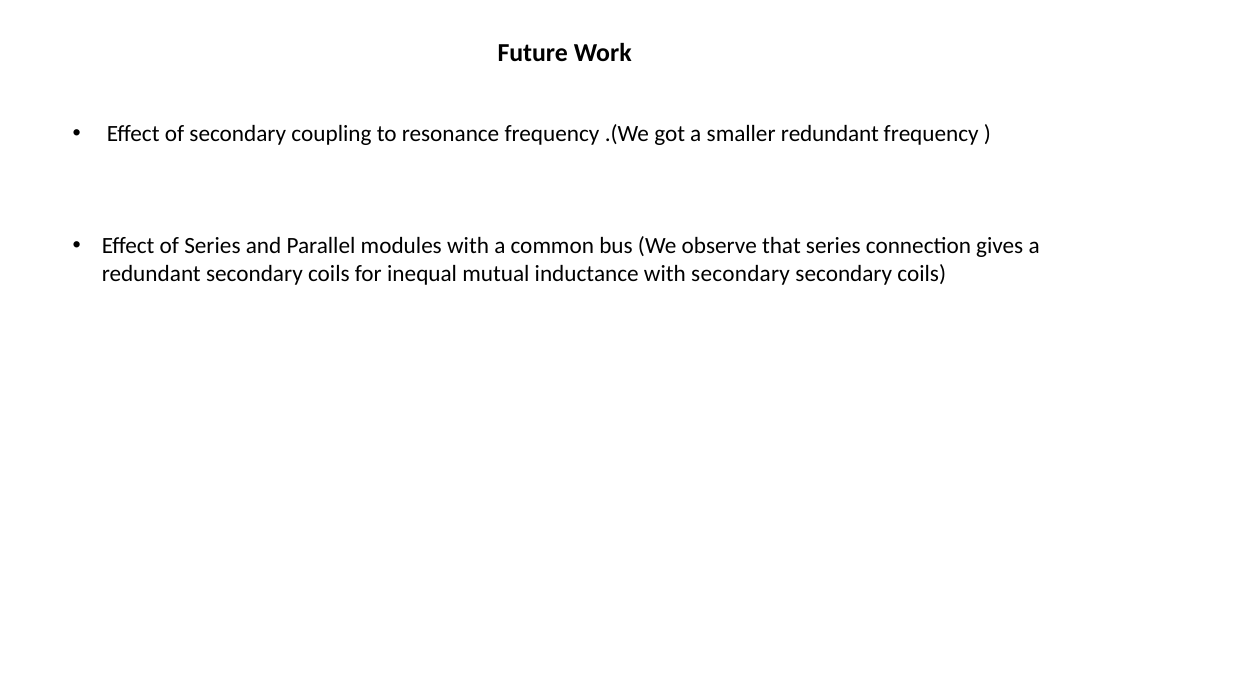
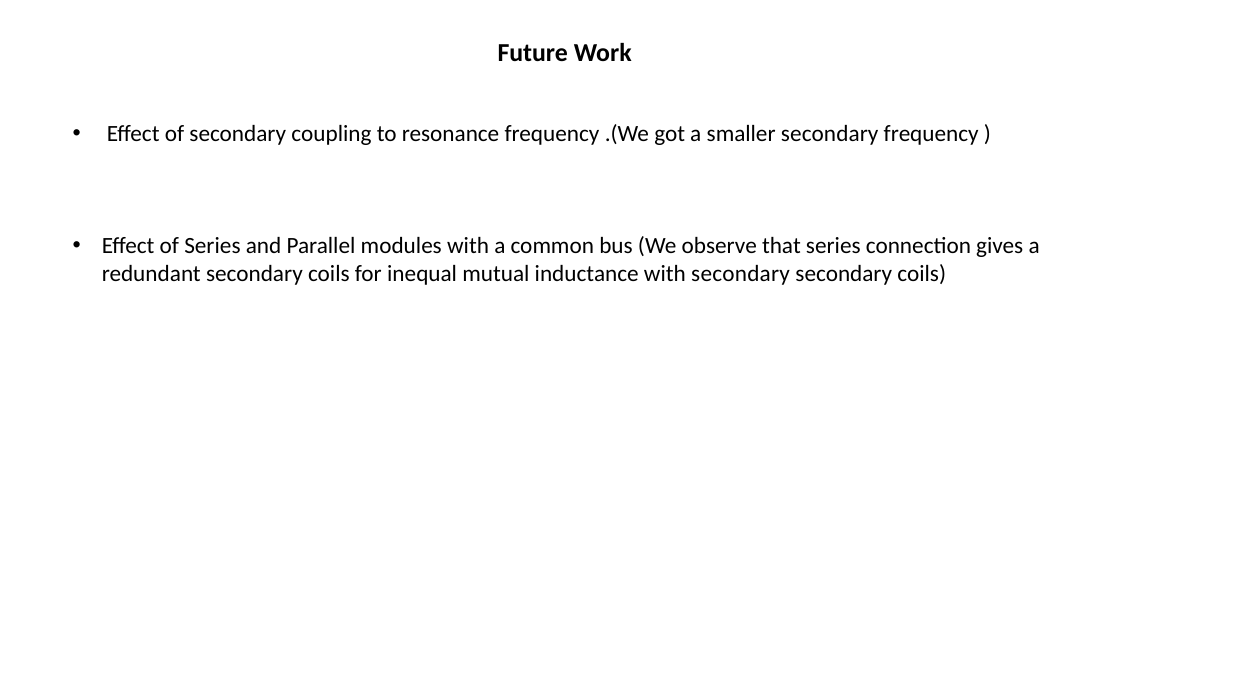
smaller redundant: redundant -> secondary (830, 134)
